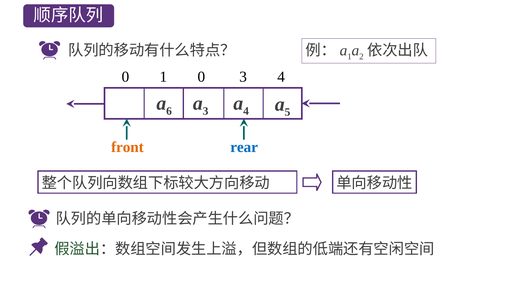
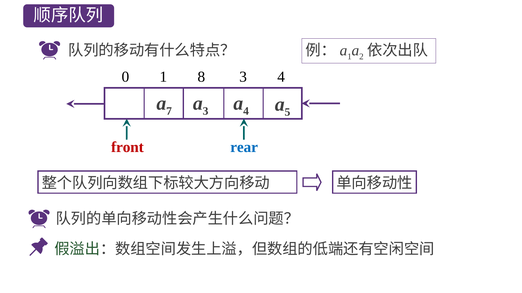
1 0: 0 -> 8 (201, 77)
6: 6 -> 7 (169, 111)
front colour: orange -> red (127, 147)
